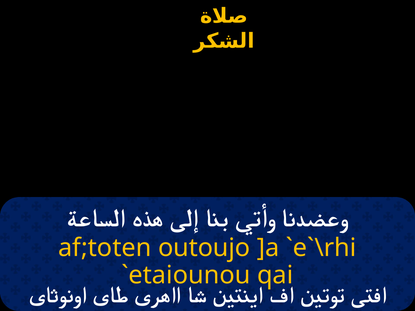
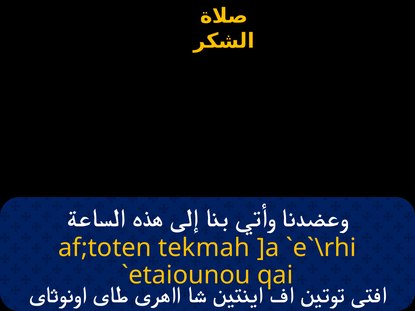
outoujo: outoujo -> tekmah (204, 248)
